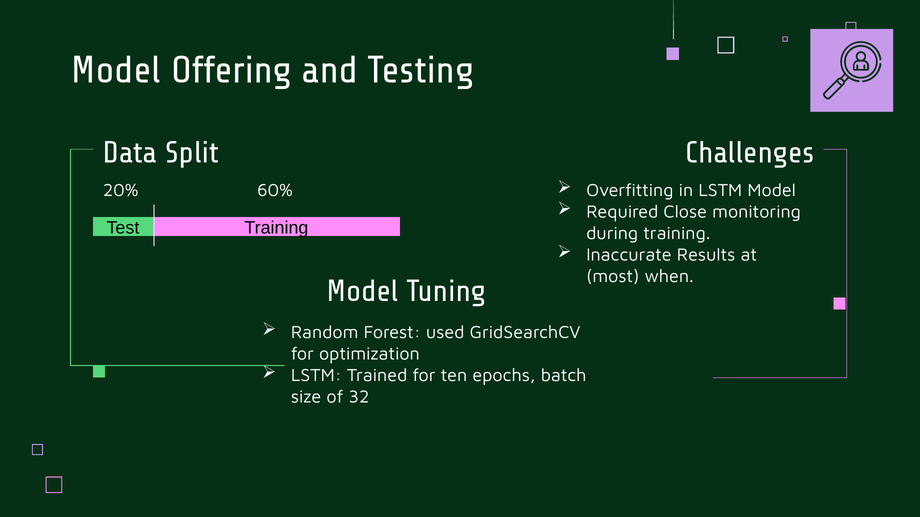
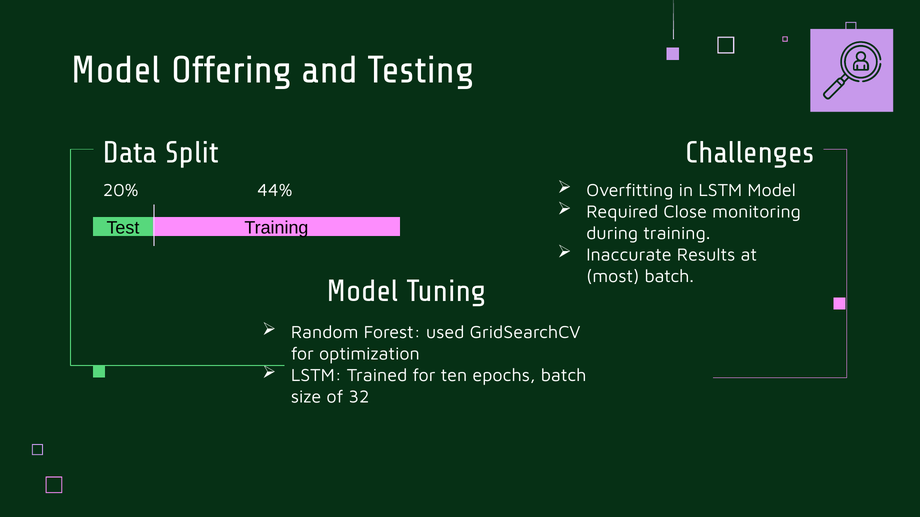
60%: 60% -> 44% (275, 191)
most when: when -> batch (669, 277)
